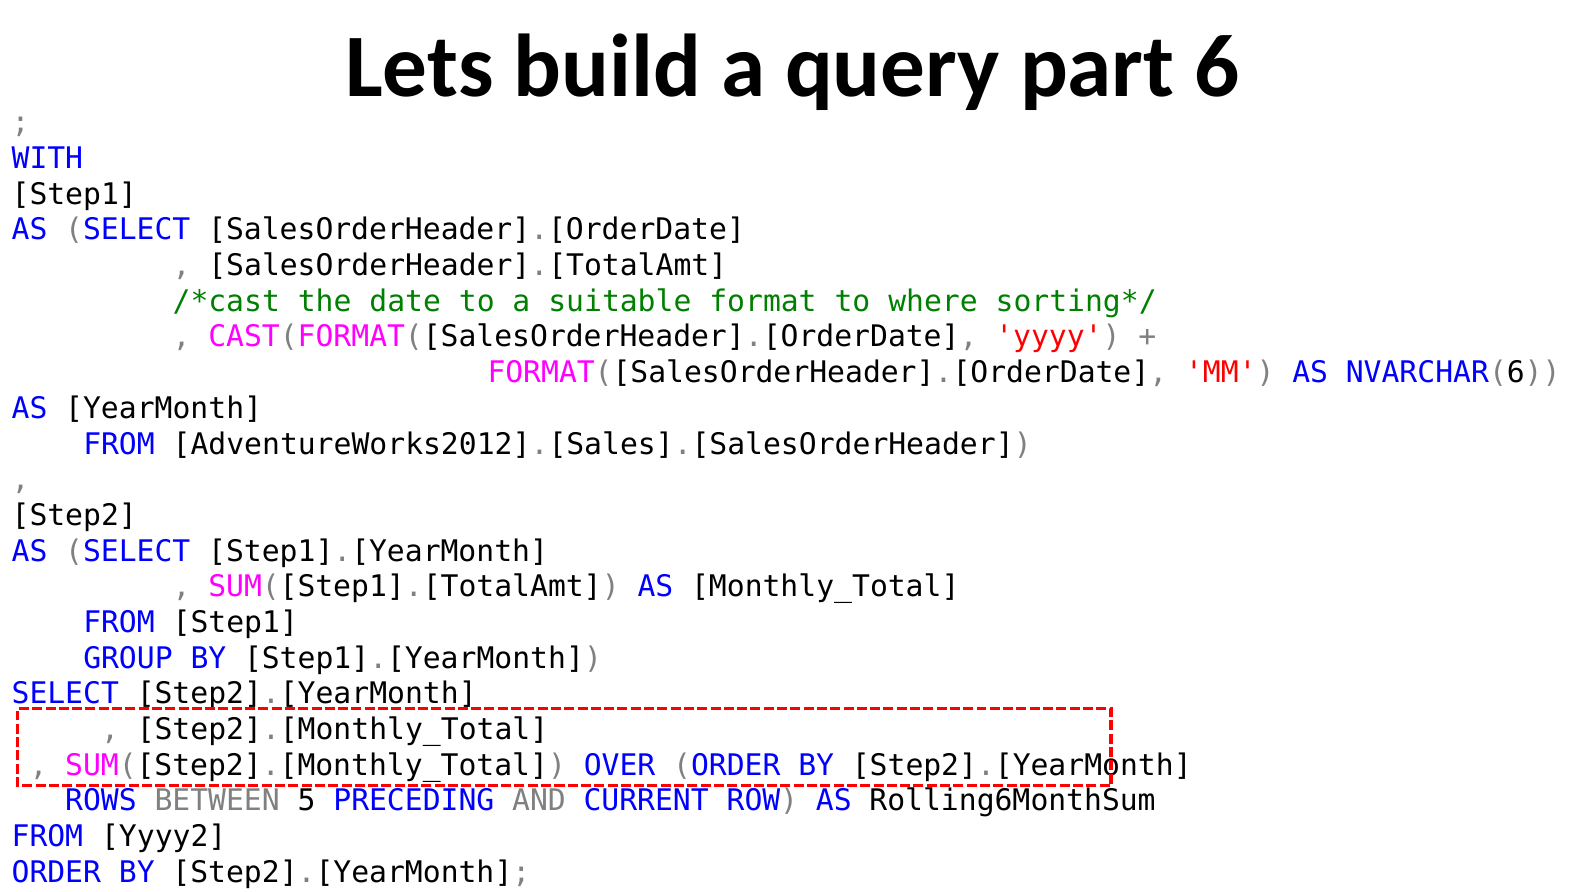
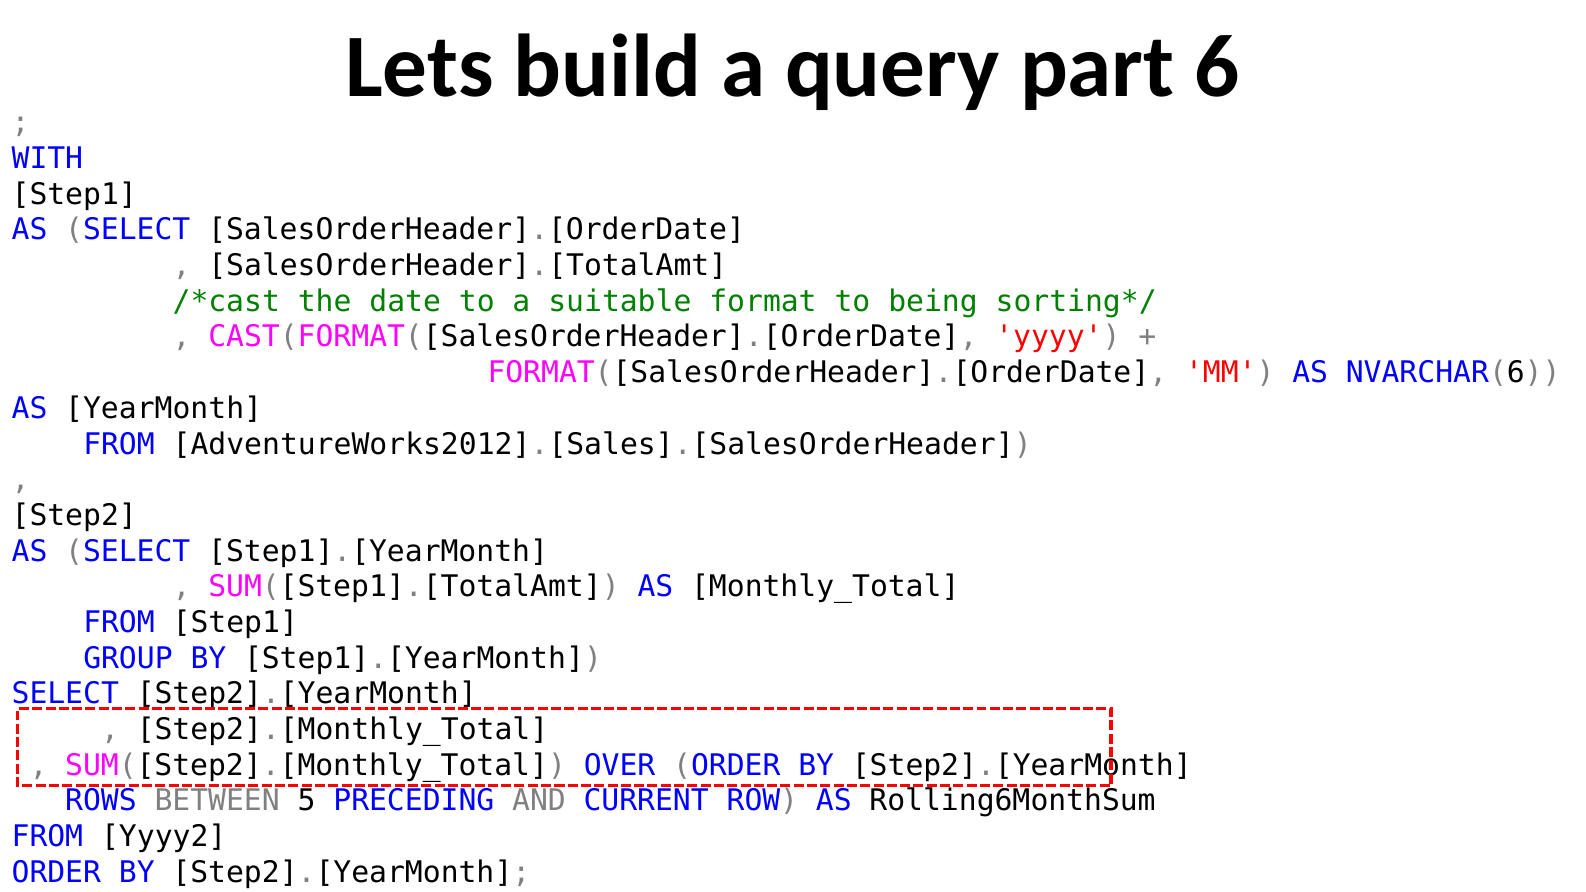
where: where -> being (933, 302)
